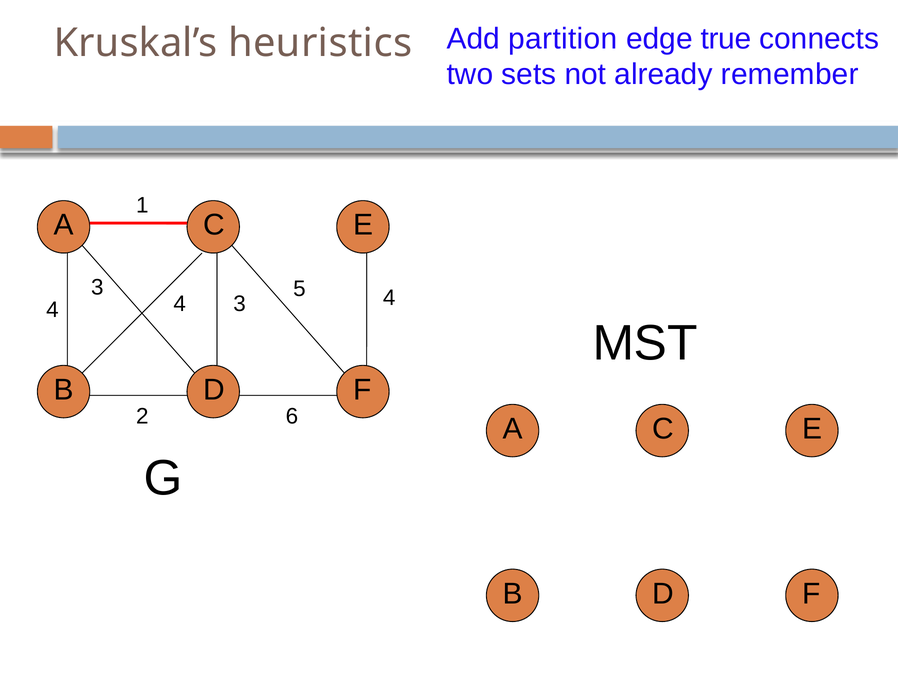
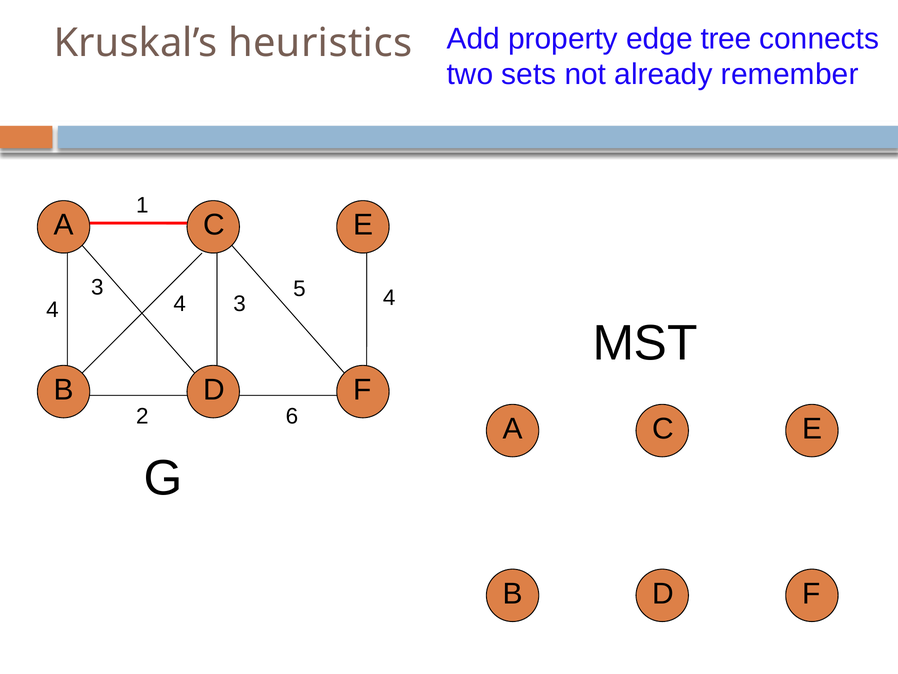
partition: partition -> property (563, 39)
true: true -> tree (726, 39)
